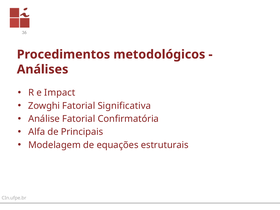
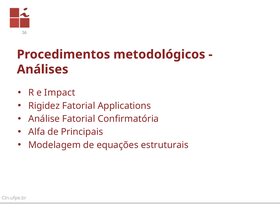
Zowghi: Zowghi -> Rigidez (44, 106)
Significativa: Significativa -> Applications (124, 106)
